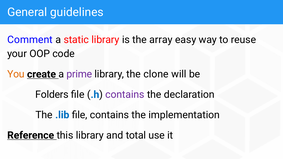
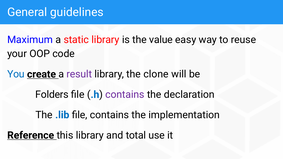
Comment: Comment -> Maximum (30, 40)
array: array -> value (161, 40)
You colour: orange -> blue (16, 74)
prime: prime -> result (79, 74)
